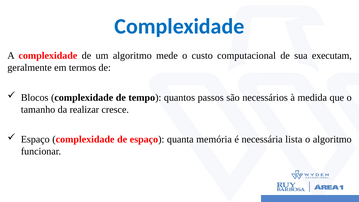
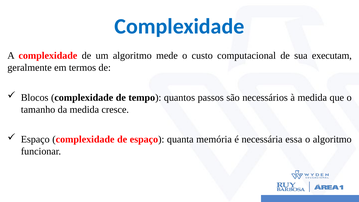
da realizar: realizar -> medida (84, 109)
lista: lista -> essa (294, 139)
